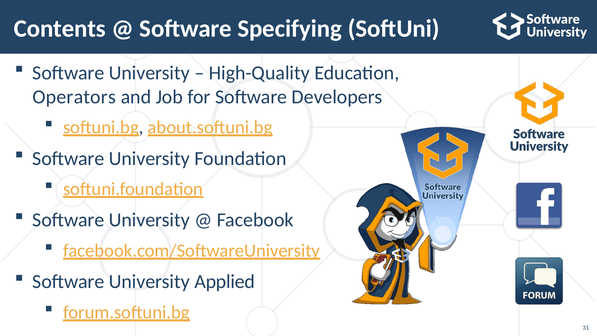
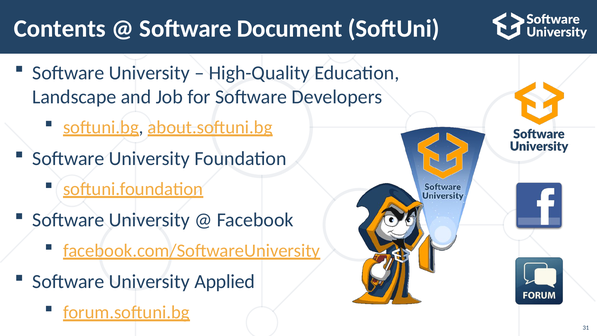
Specifying: Specifying -> Document (290, 29)
Operators: Operators -> Landscape (74, 97)
